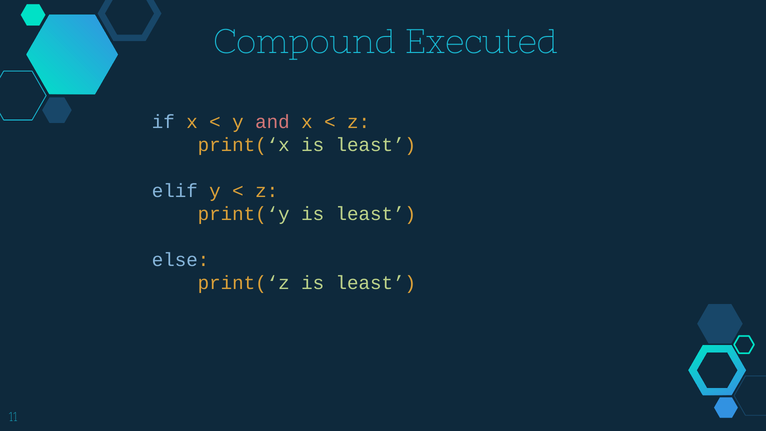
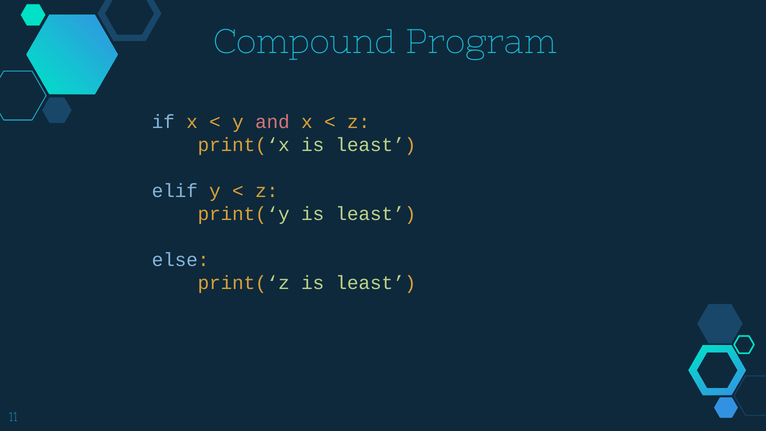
Executed: Executed -> Program (481, 42)
